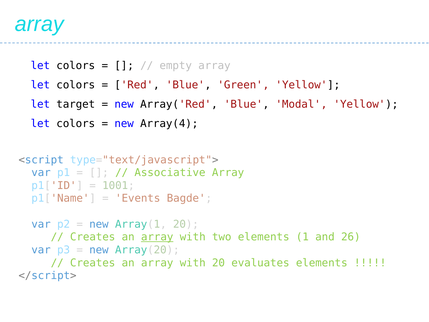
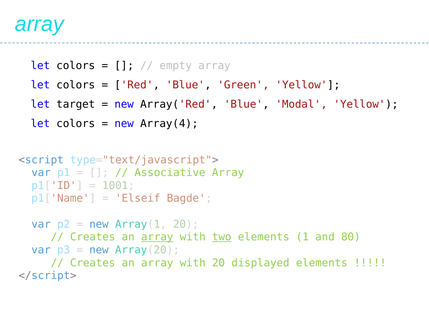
Events: Events -> Elseif (138, 198)
two underline: none -> present (222, 237)
26: 26 -> 80 (351, 237)
evaluates: evaluates -> displayed (260, 263)
